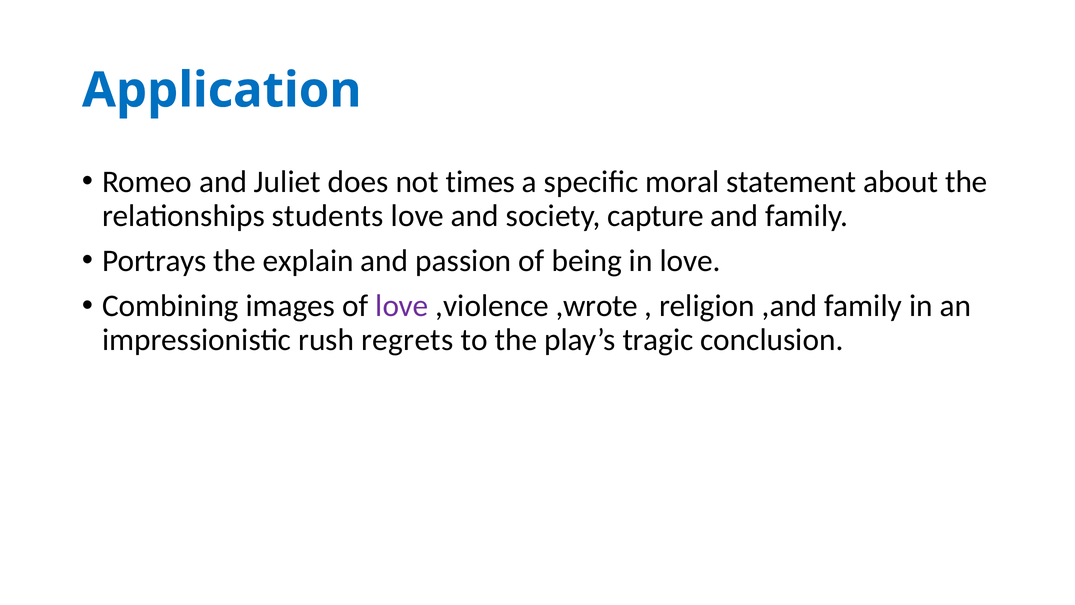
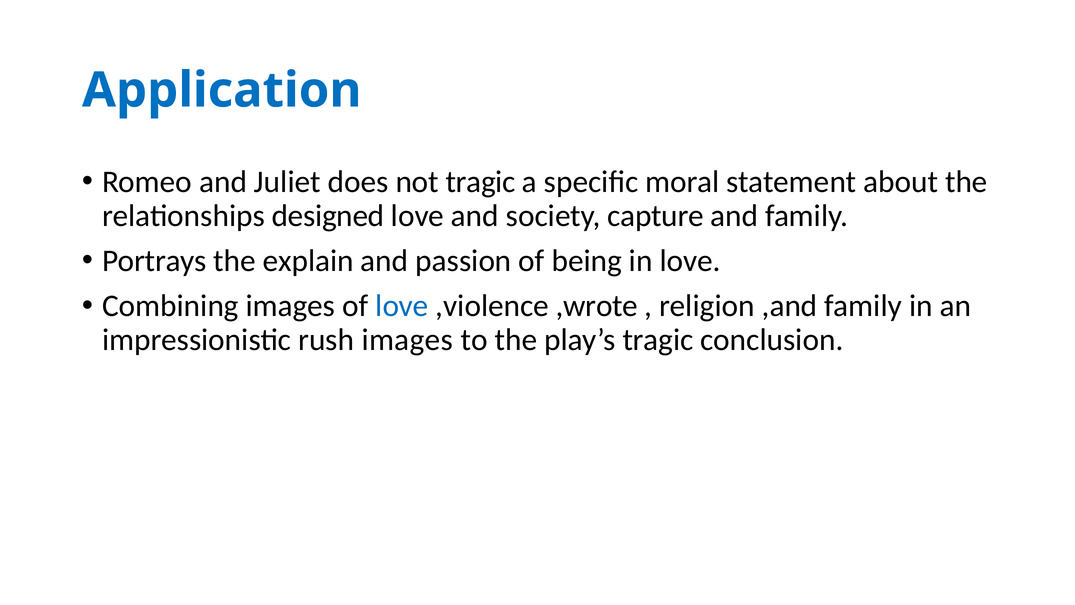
not times: times -> tragic (481, 182)
students: students -> designed (328, 216)
love colour: purple -> blue (402, 306)
rush regrets: regrets -> images (407, 340)
